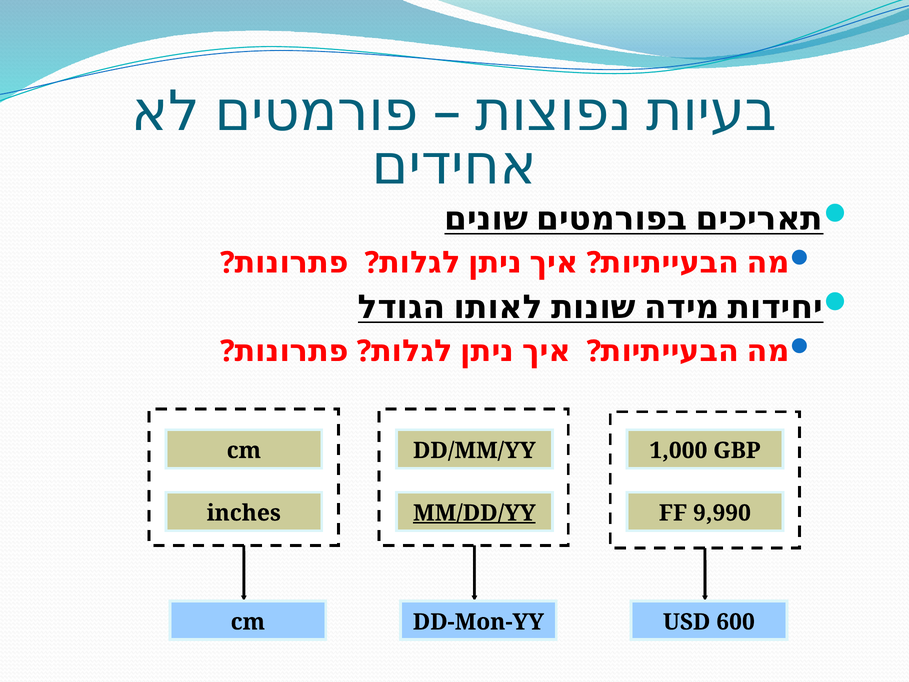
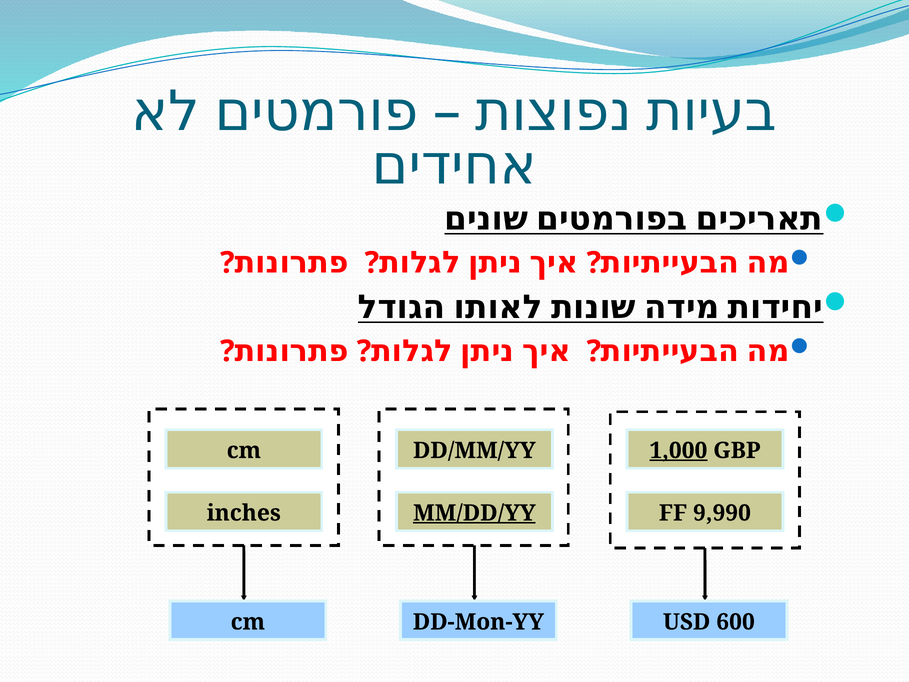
1,000 underline: none -> present (678, 450)
